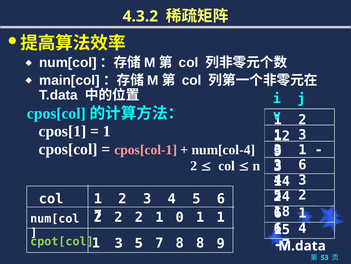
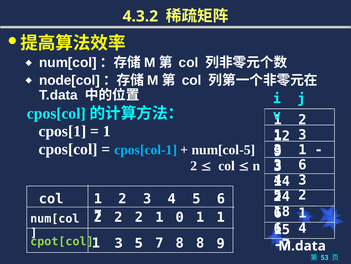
main[col: main[col -> node[col (70, 80)
cpos[col-1 colour: pink -> light blue (146, 149)
num[col-4: num[col-4 -> num[col-5 (223, 149)
